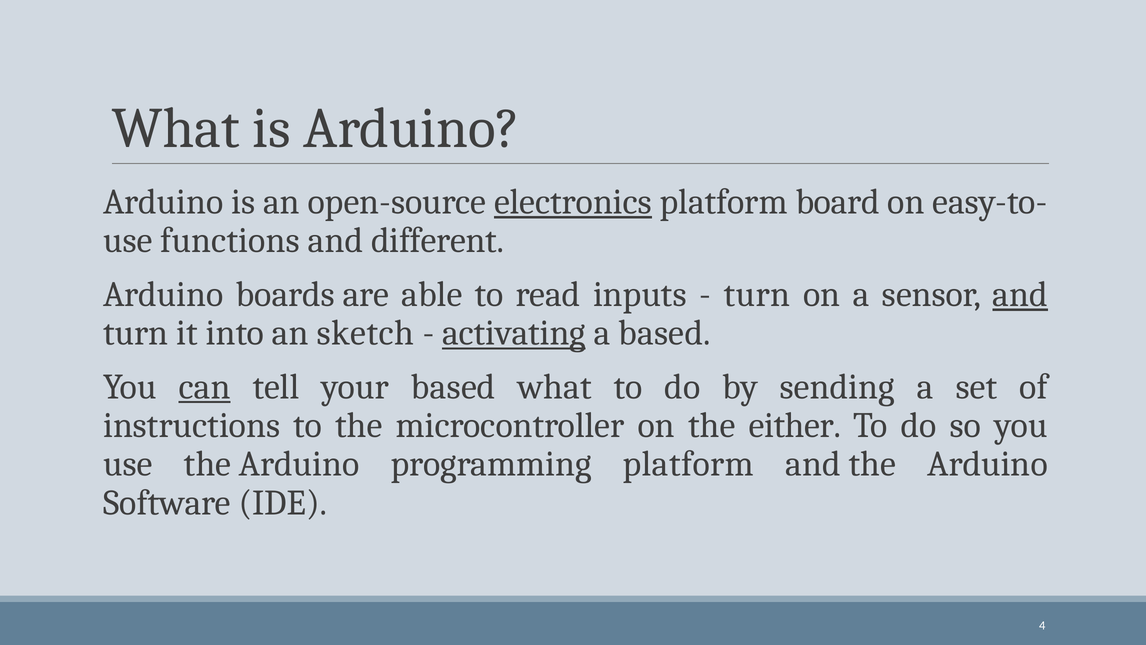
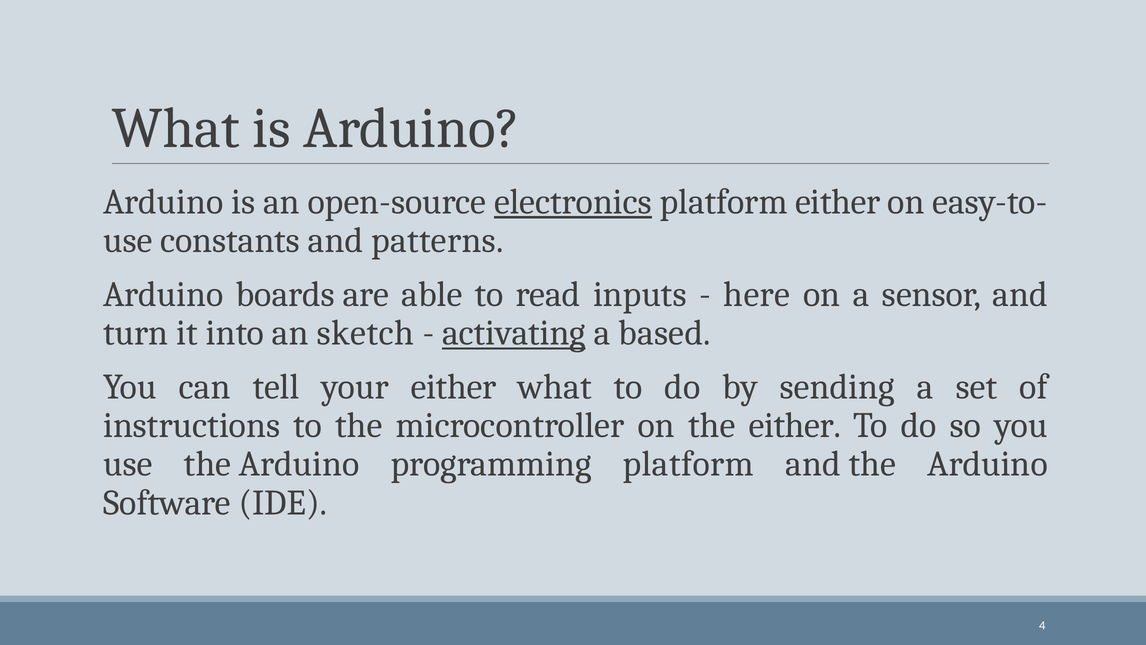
platform board: board -> either (838, 202)
functions: functions -> constants (230, 240)
different: different -> patterns (437, 240)
turn: turn -> here (757, 294)
and underline: present -> none (1020, 294)
can underline: present -> none (205, 387)
your based: based -> either (454, 387)
